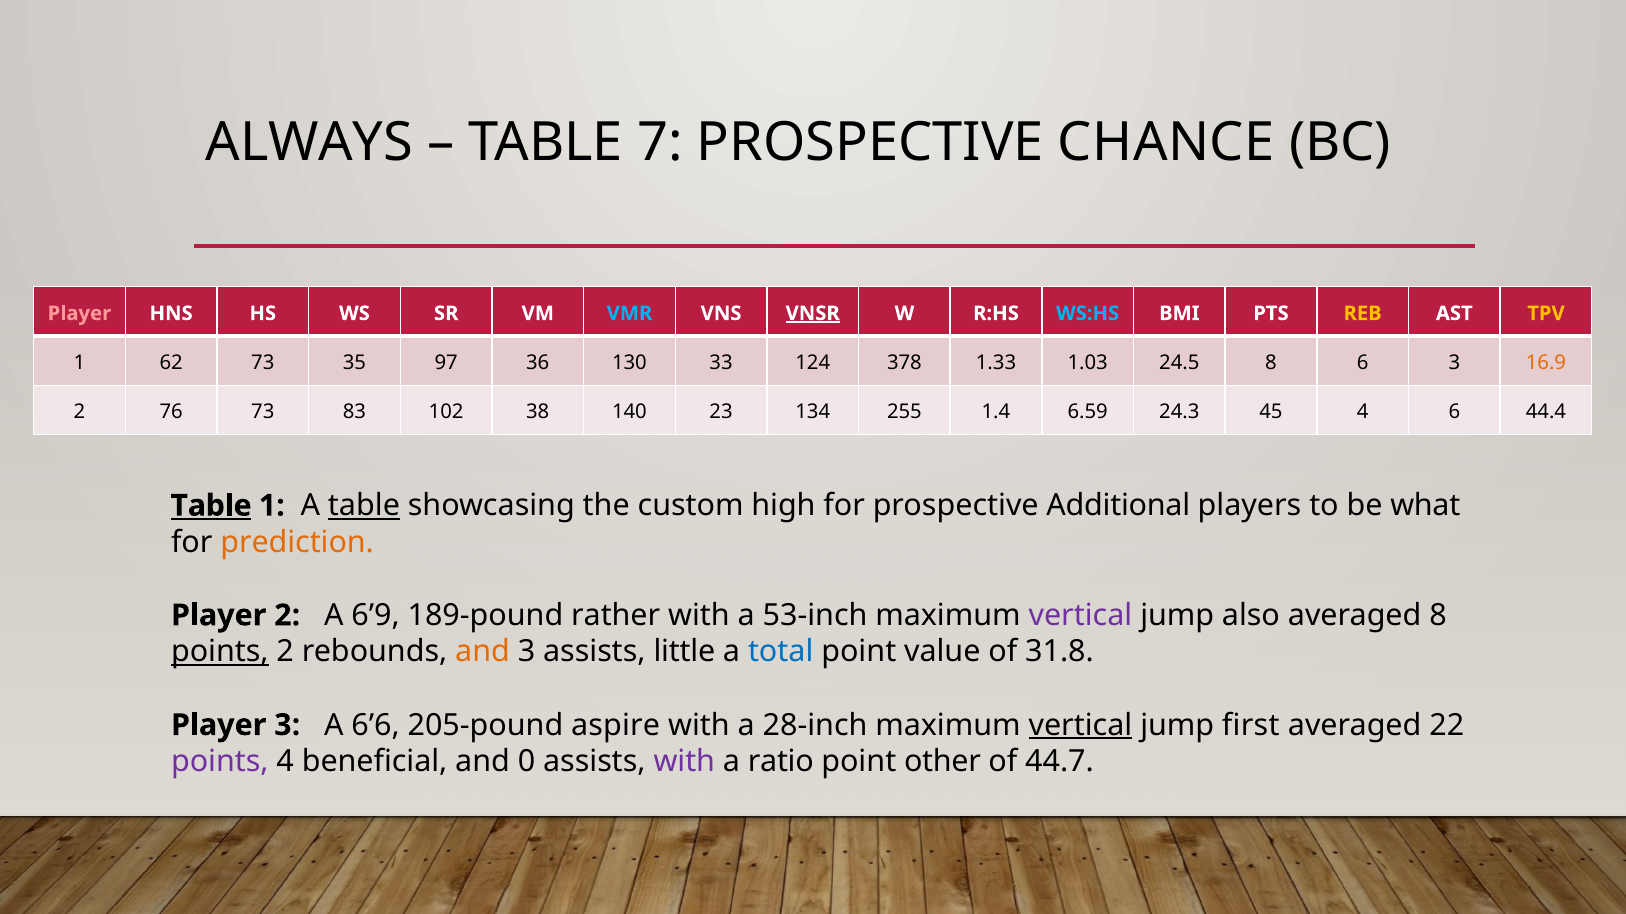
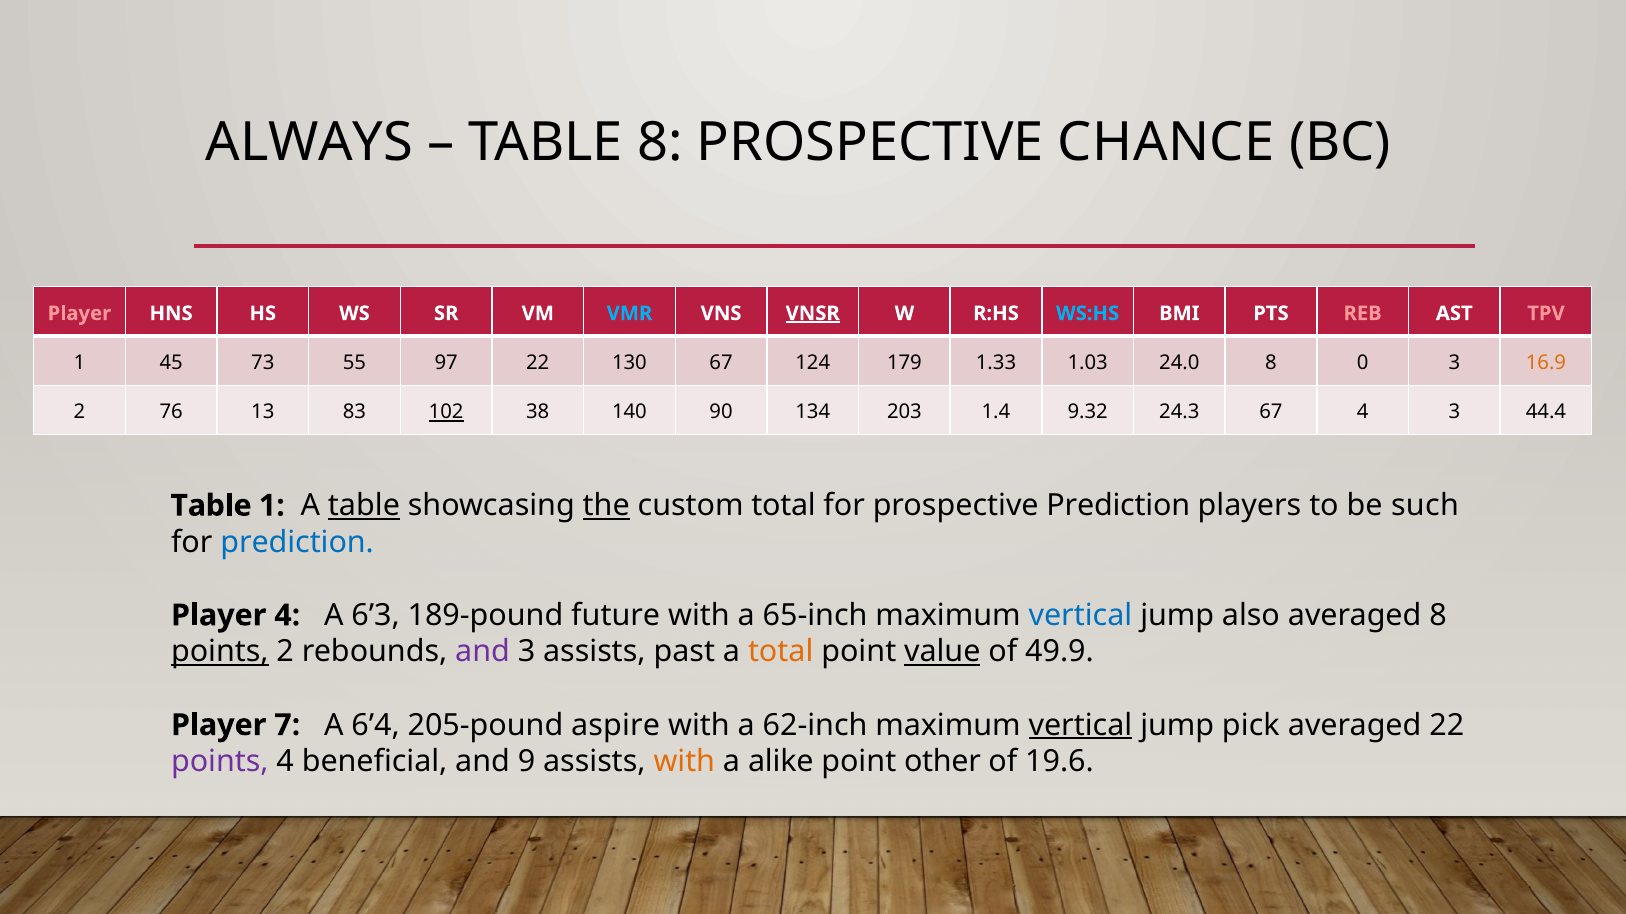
TABLE 7: 7 -> 8 (660, 142)
REB colour: yellow -> pink (1363, 314)
TPV colour: yellow -> pink (1546, 314)
62: 62 -> 45 (171, 363)
35: 35 -> 55 (354, 363)
97 36: 36 -> 22 (538, 363)
130 33: 33 -> 67 (721, 363)
378: 378 -> 179 (904, 363)
24.5: 24.5 -> 24.0 (1179, 363)
8 6: 6 -> 0 (1363, 363)
76 73: 73 -> 13 (263, 412)
102 underline: none -> present (446, 412)
23: 23 -> 90 (721, 412)
255: 255 -> 203 (904, 412)
6.59: 6.59 -> 9.32 (1088, 412)
24.3 45: 45 -> 67 (1271, 412)
4 6: 6 -> 3 (1454, 412)
Table underline: present -> none (211, 506)
the underline: none -> present (606, 506)
custom high: high -> total (784, 506)
prospective Additional: Additional -> Prediction (1118, 506)
what: what -> such (1425, 506)
prediction colour: orange -> blue (297, 543)
Player 2: 2 -> 4 (287, 616)
6’9: 6’9 -> 6’3 (376, 616)
rather: rather -> future (616, 616)
53-inch: 53-inch -> 65-inch (815, 616)
vertical colour: purple -> blue (1080, 616)
and colour: orange -> purple (483, 652)
little: little -> past (684, 652)
total colour: blue -> orange (781, 652)
value underline: none -> present (942, 652)
31.8: 31.8 -> 49.9 (1060, 652)
Player 3: 3 -> 7 (287, 725)
6’6: 6’6 -> 6’4 (376, 725)
28-inch: 28-inch -> 62-inch (815, 725)
first: first -> pick (1251, 725)
0: 0 -> 9 (526, 762)
with colour: purple -> orange (684, 762)
ratio: ratio -> alike (781, 762)
44.7: 44.7 -> 19.6 (1060, 762)
